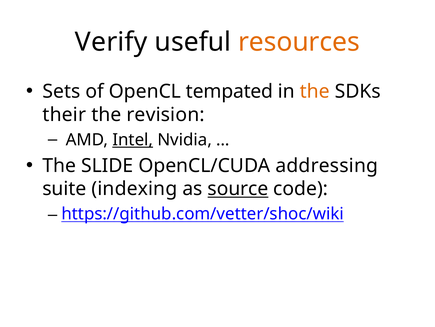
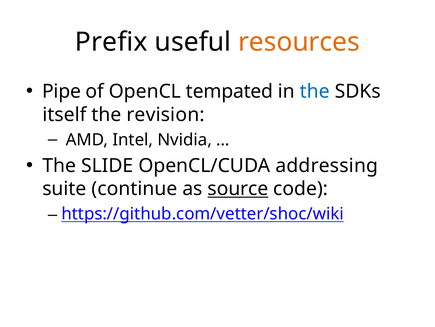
Verify: Verify -> Prefix (111, 42)
Sets: Sets -> Pipe (62, 91)
the colour: orange -> blue (315, 91)
their: their -> itself (64, 114)
Intel underline: present -> none (133, 139)
indexing: indexing -> continue (134, 188)
